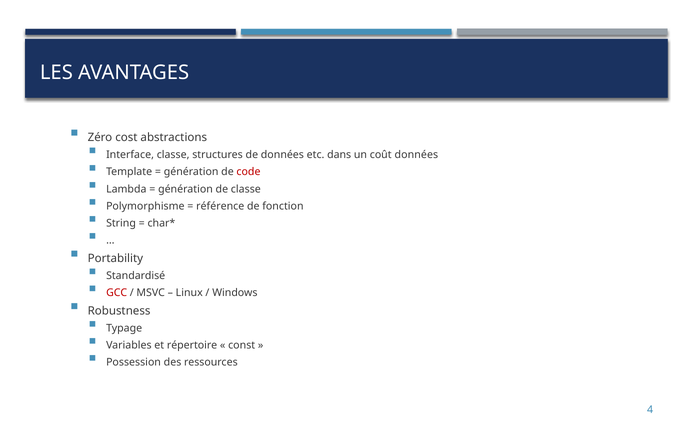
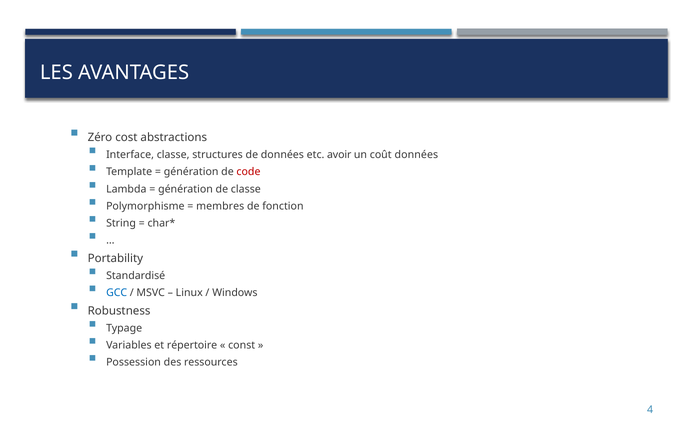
dans: dans -> avoir (339, 155)
référence: référence -> membres (220, 206)
GCC colour: red -> blue (117, 293)
